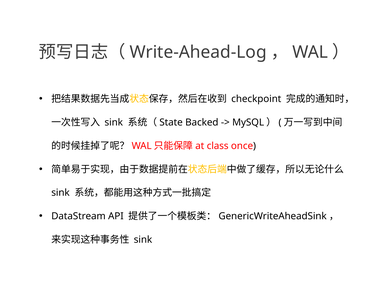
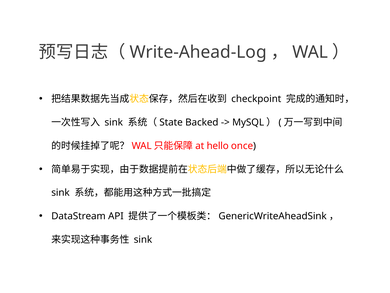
class: class -> hello (218, 146)
